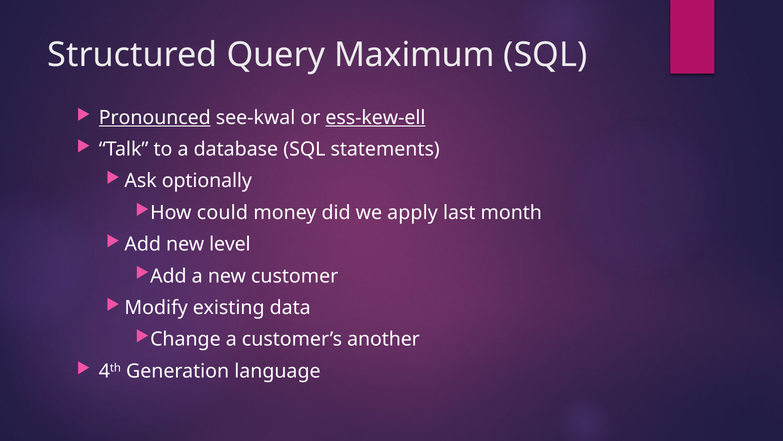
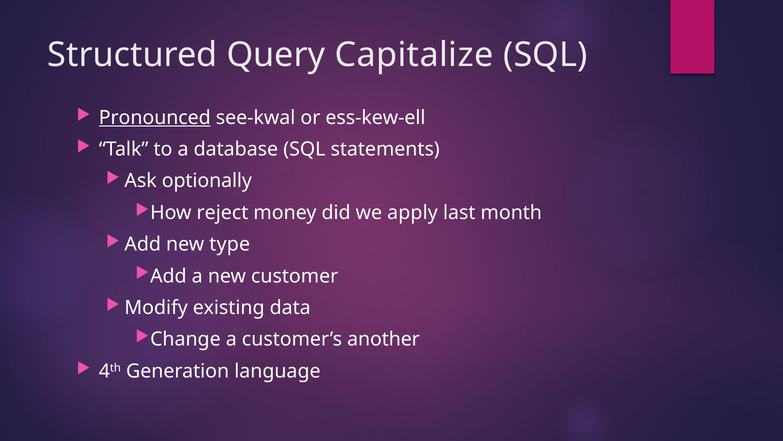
Maximum: Maximum -> Capitalize (414, 55)
ess-kew-ell underline: present -> none (375, 117)
could: could -> reject (222, 212)
level: level -> type (230, 244)
